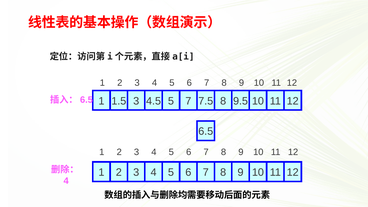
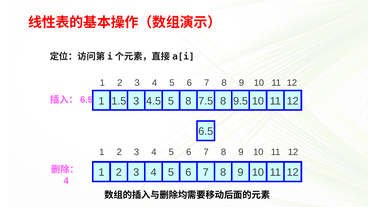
5 7: 7 -> 8 (188, 101)
